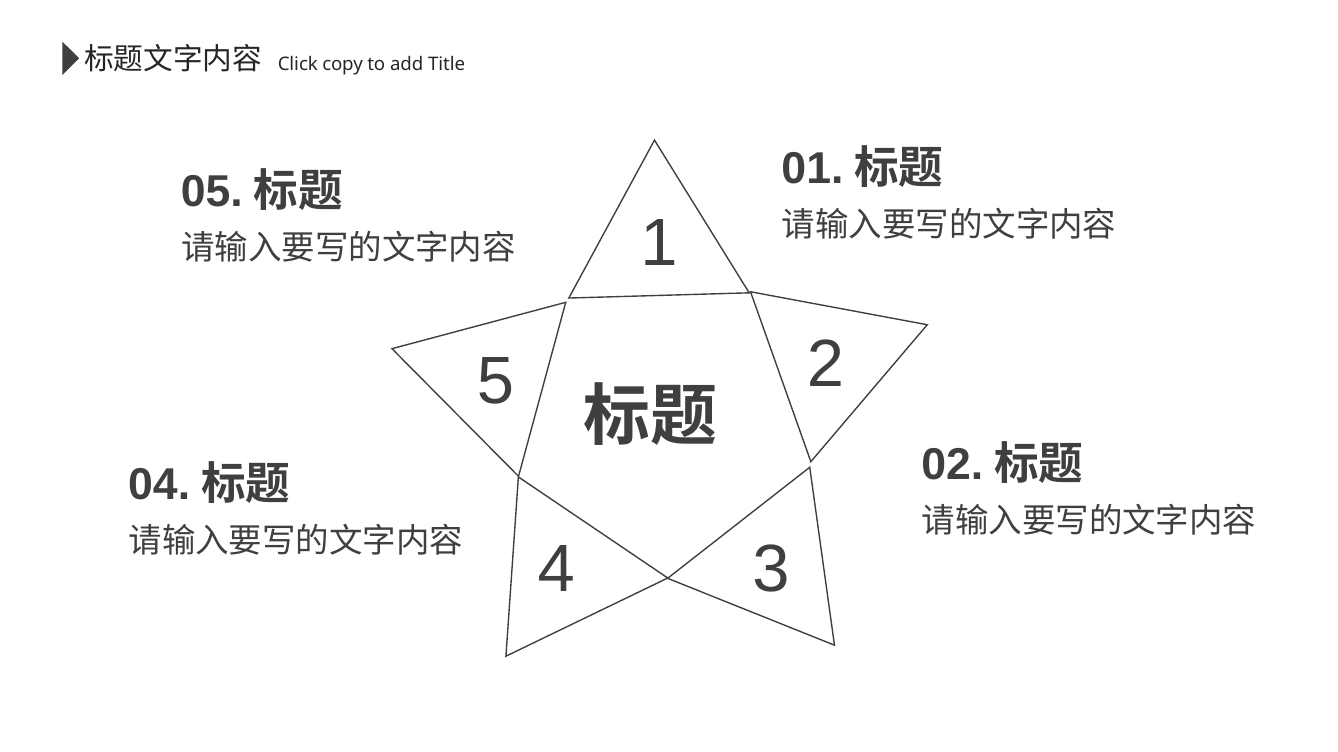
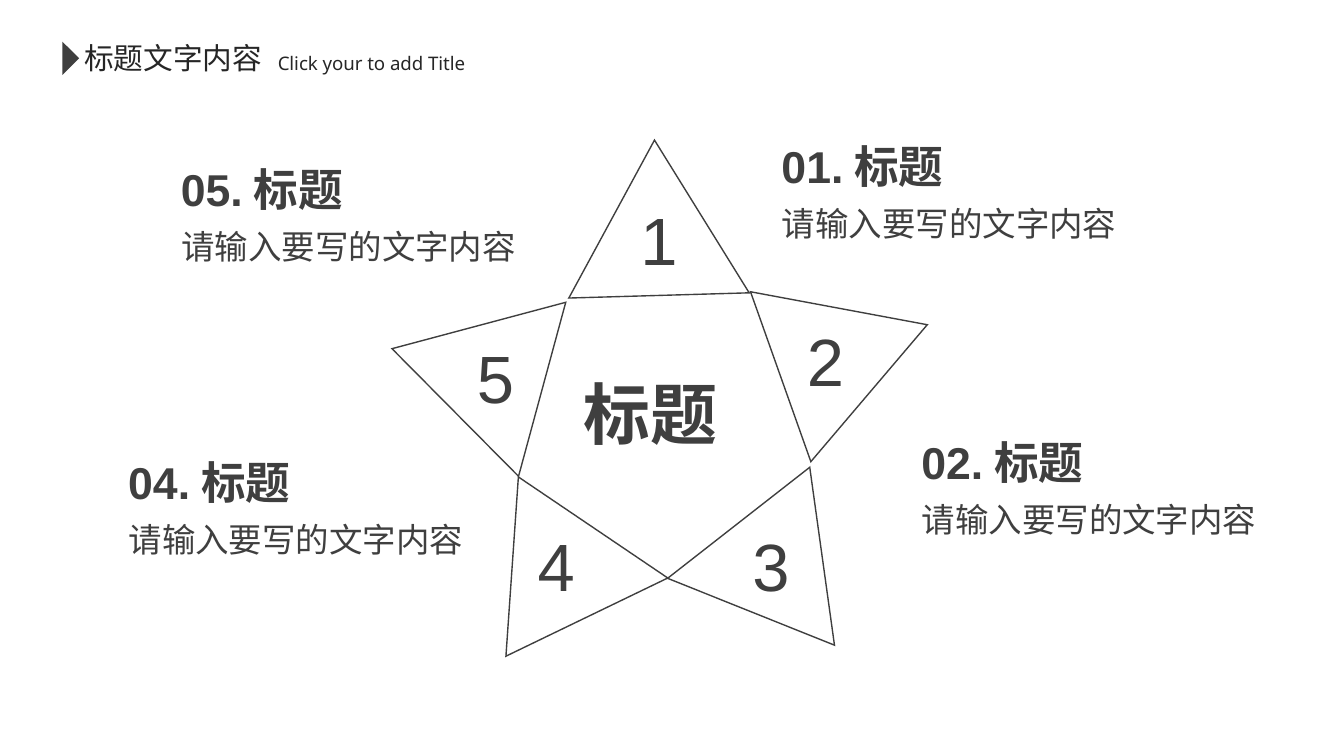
copy: copy -> your (343, 65)
